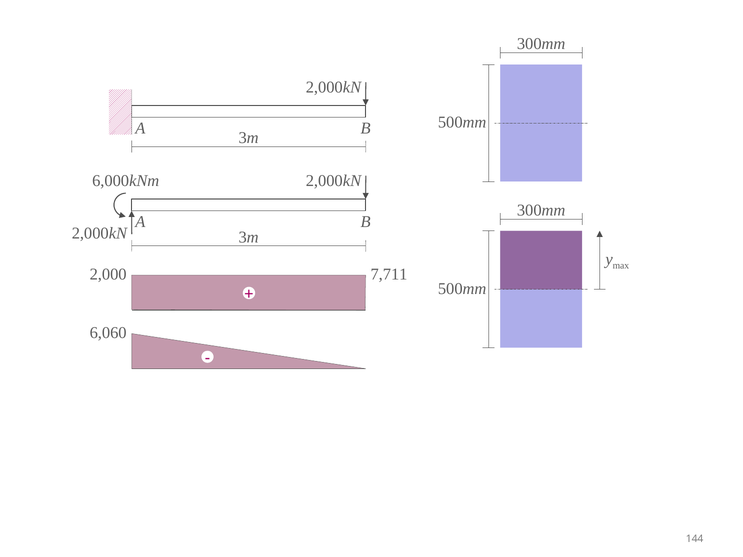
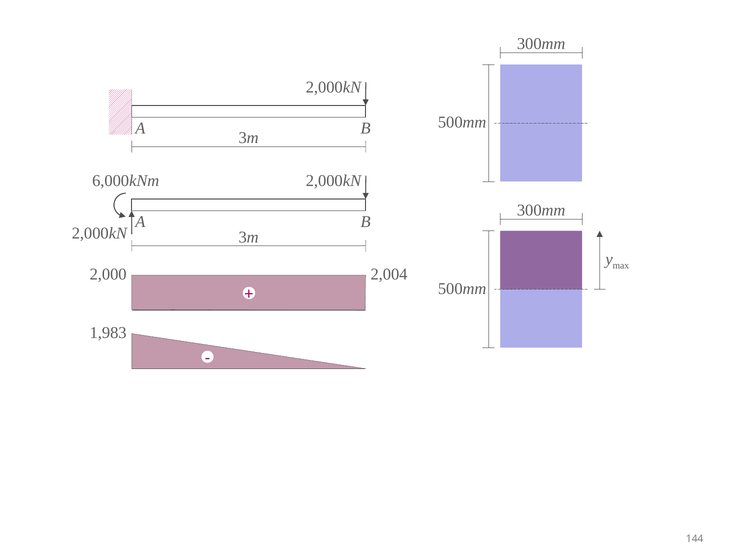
7,711: 7,711 -> 2,004 (389, 275)
6,060: 6,060 -> 1,983 (108, 333)
